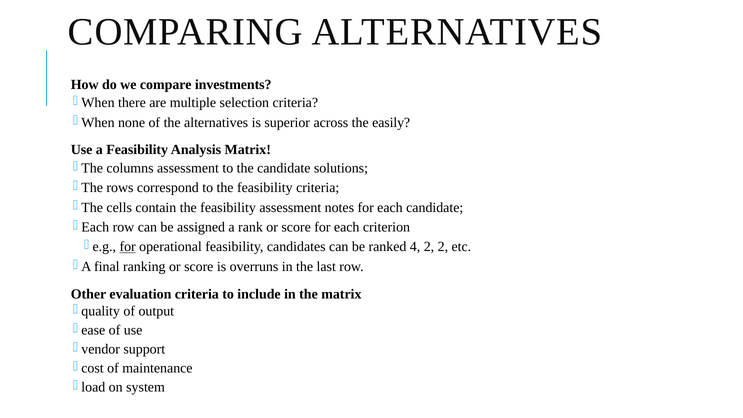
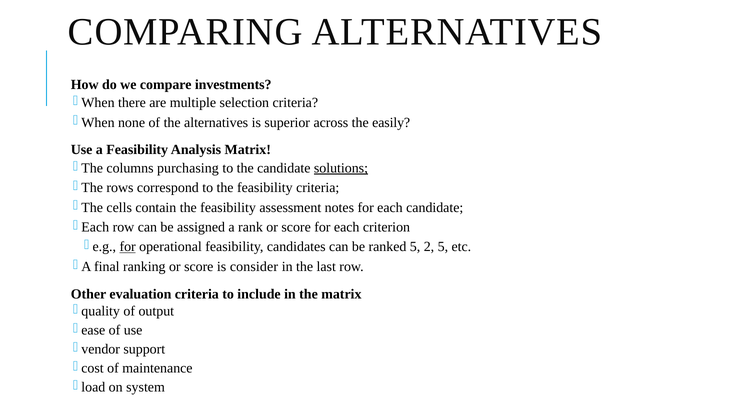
columns assessment: assessment -> purchasing (188, 168)
solutions underline: none -> present (341, 168)
ranked 4: 4 -> 5 (415, 247)
2 2: 2 -> 5 (443, 247)
overruns: overruns -> consider (254, 266)
